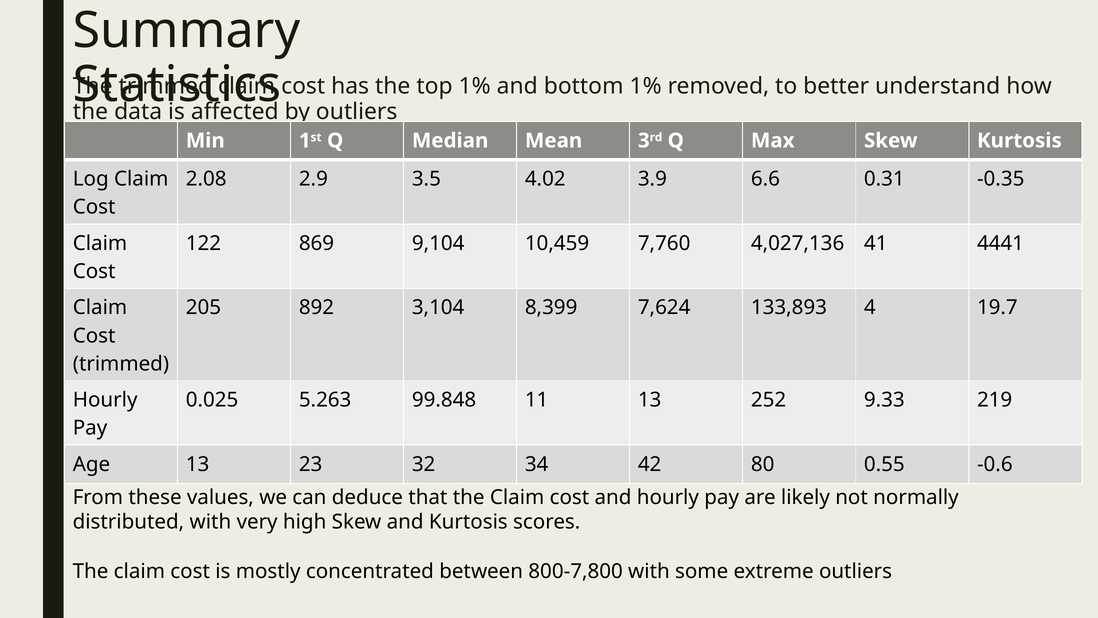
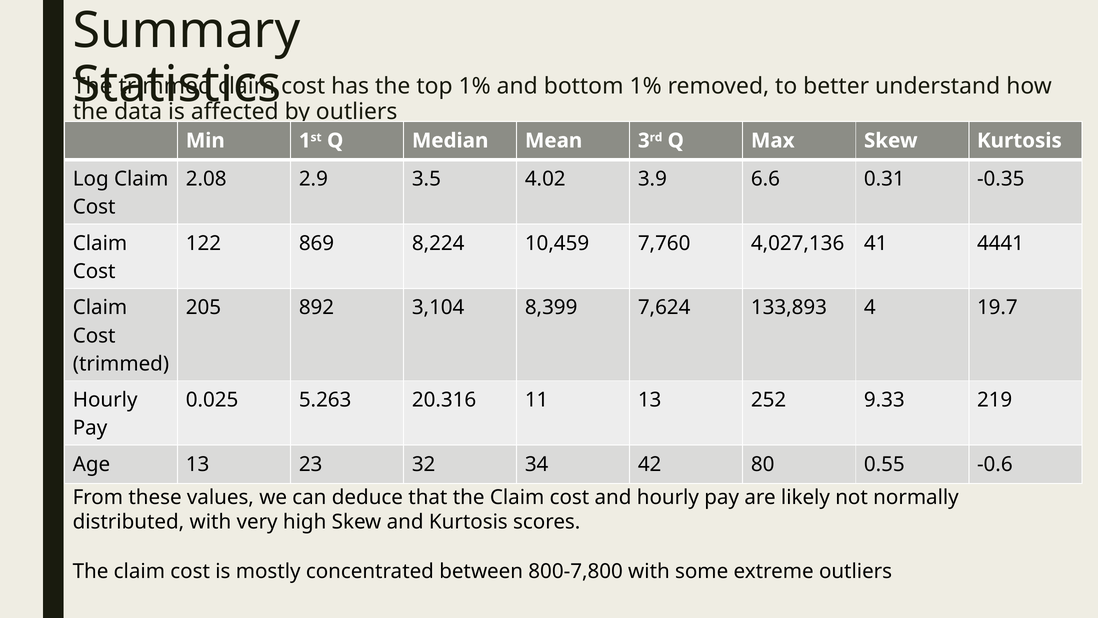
9,104: 9,104 -> 8,224 (438, 243)
99.848: 99.848 -> 20.316 (444, 400)
